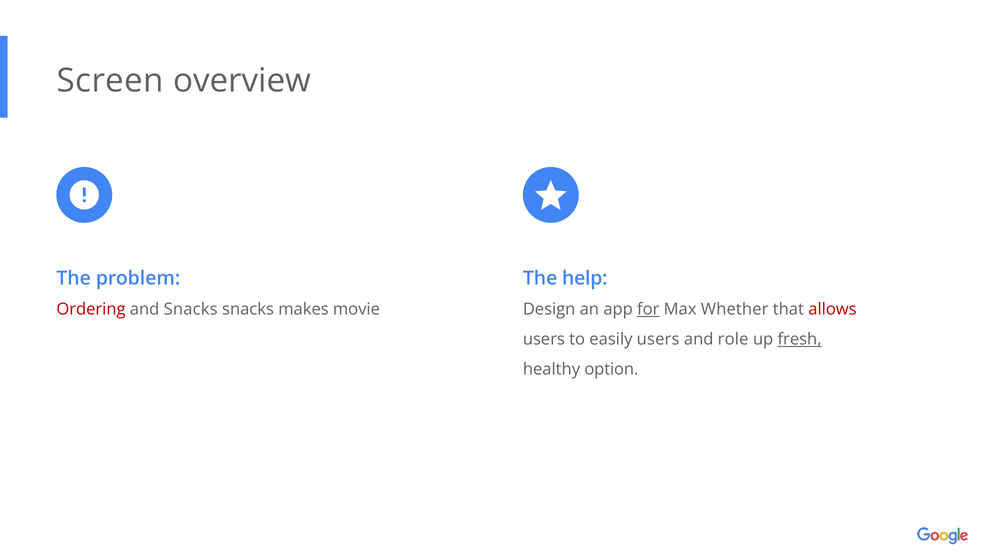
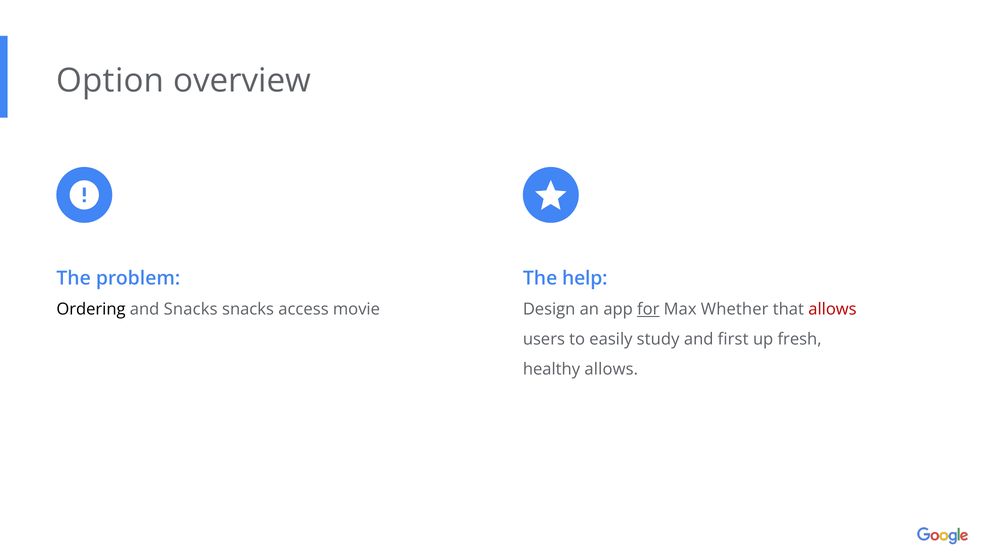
Screen: Screen -> Option (110, 81)
Ordering colour: red -> black (91, 310)
makes: makes -> access (303, 310)
easily users: users -> study (658, 340)
role: role -> first (733, 340)
fresh underline: present -> none (800, 340)
healthy option: option -> allows (611, 369)
